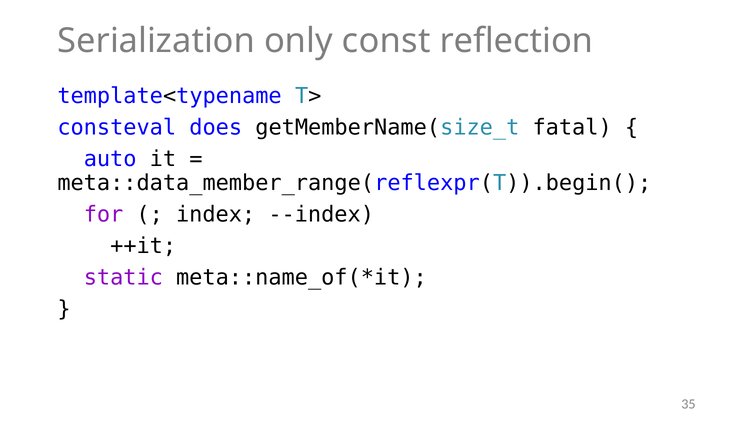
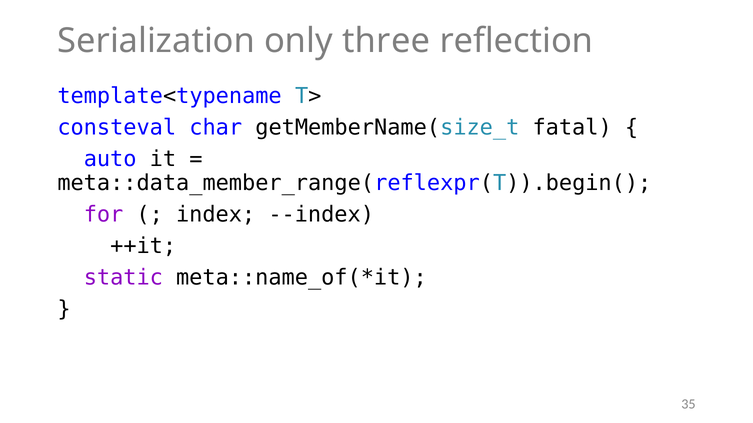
const: const -> three (386, 41)
does: does -> char (216, 128)
